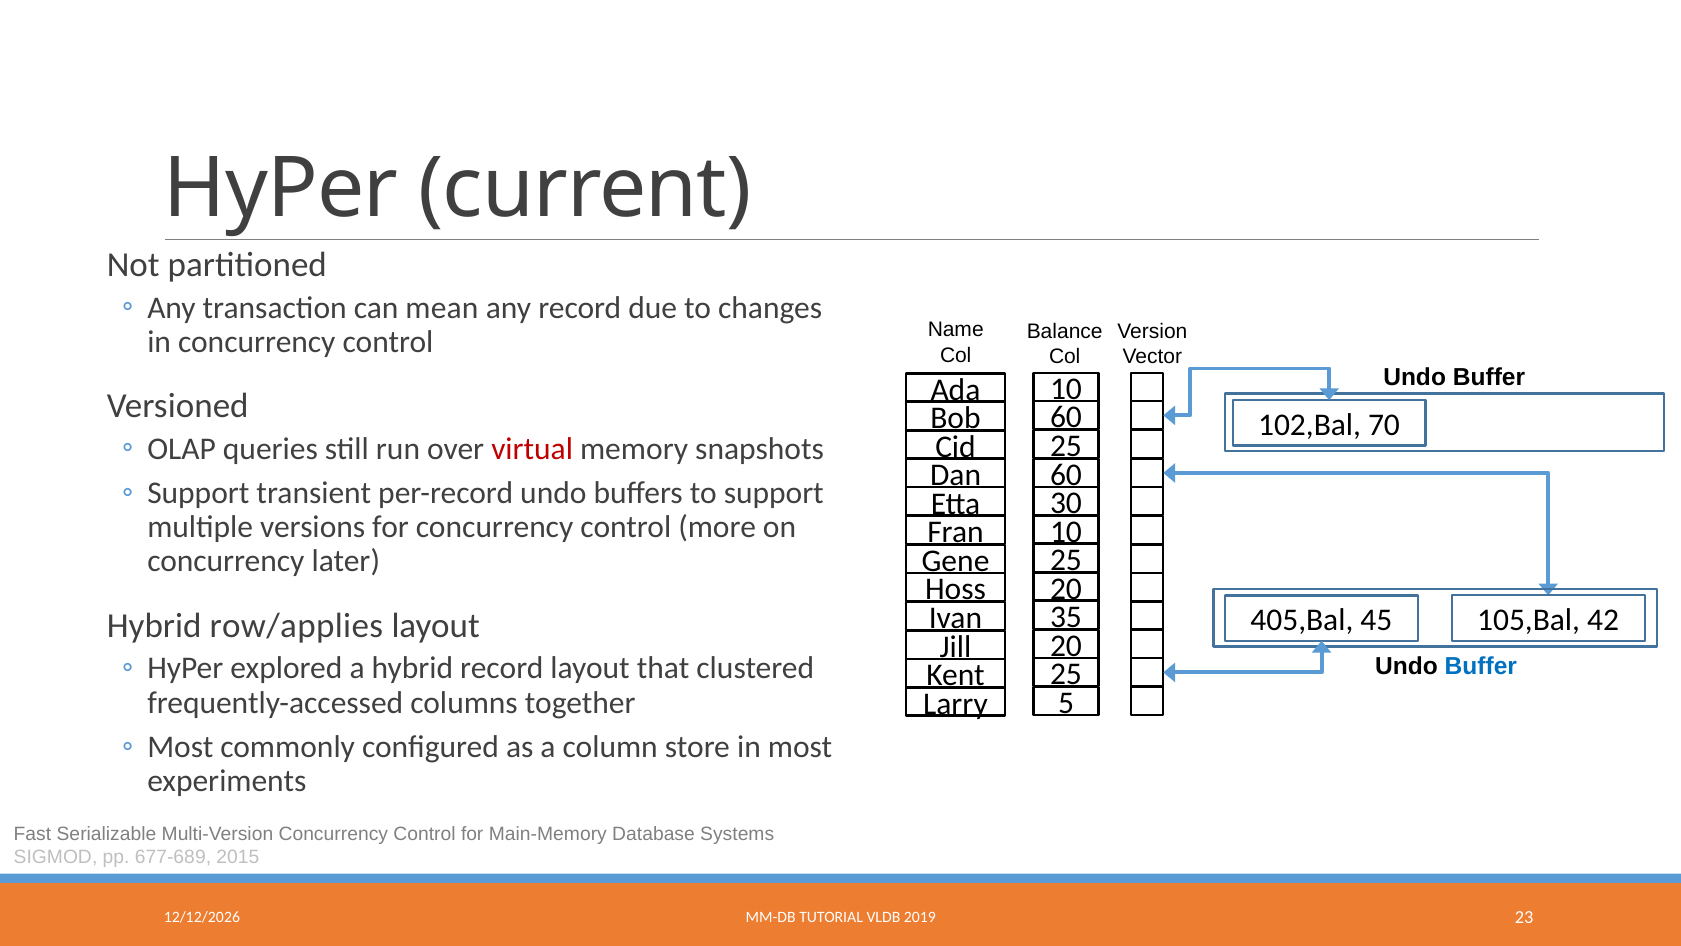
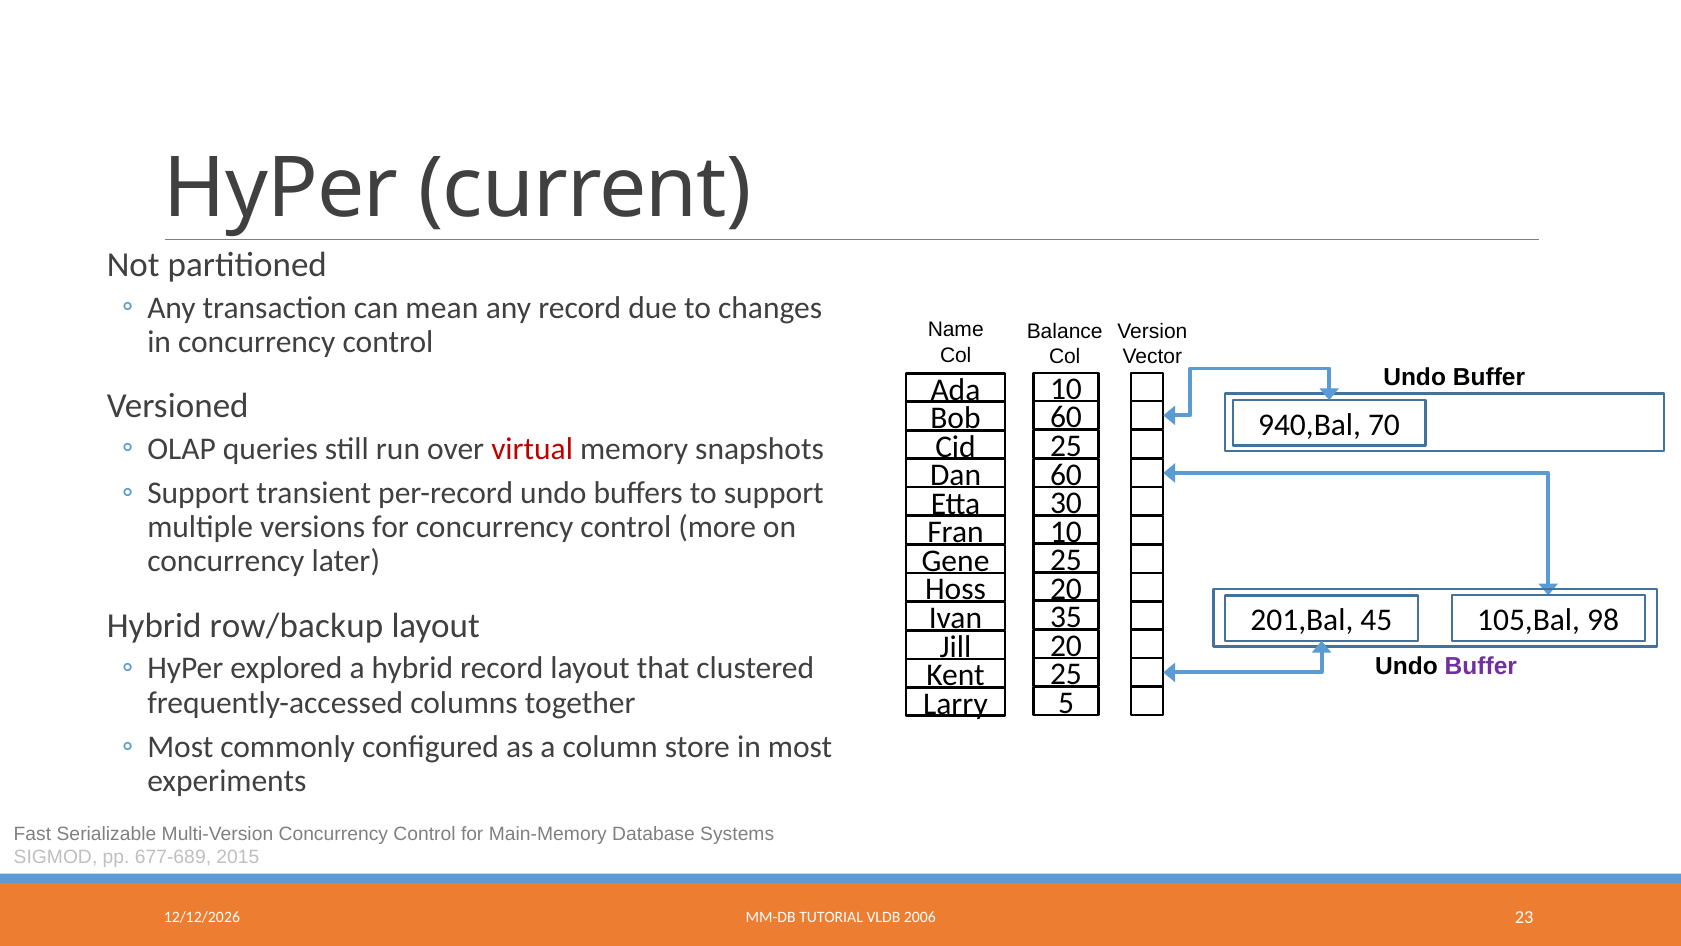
102,Bal: 102,Bal -> 940,Bal (1310, 425)
405,Bal: 405,Bal -> 201,Bal (1302, 620)
42: 42 -> 98 (1603, 620)
row/applies: row/applies -> row/backup (296, 625)
Buffer colour: blue -> purple (1481, 666)
2019: 2019 -> 2006 (920, 917)
